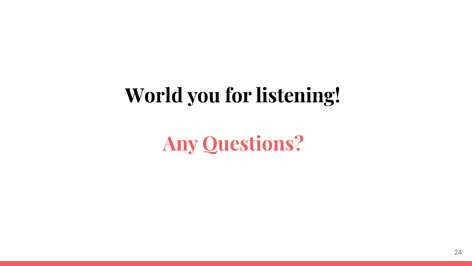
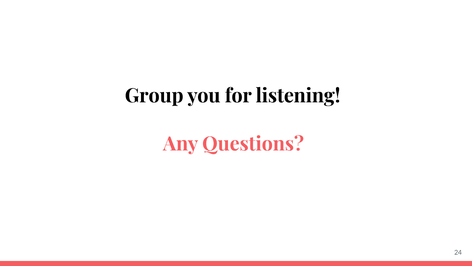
World: World -> Group (154, 96)
